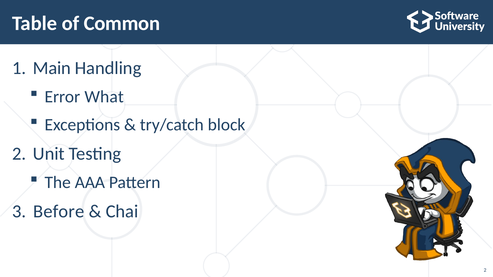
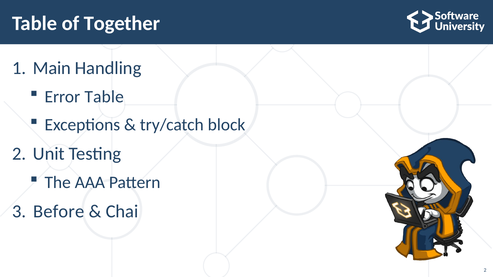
Common: Common -> Together (122, 23)
Error What: What -> Table (104, 97)
